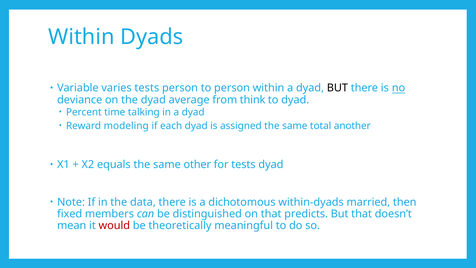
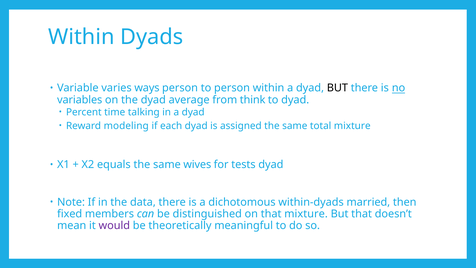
varies tests: tests -> ways (147, 88)
deviance: deviance -> variables (80, 100)
total another: another -> mixture (352, 126)
other: other -> wives (197, 165)
that predicts: predicts -> mixture (306, 214)
would colour: red -> purple (114, 225)
